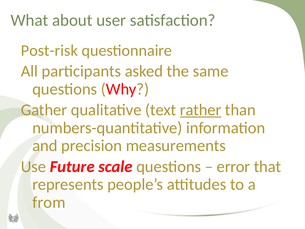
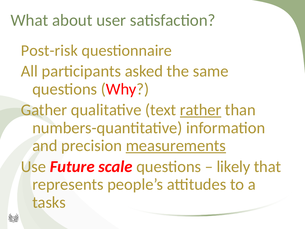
measurements underline: none -> present (176, 146)
error: error -> likely (233, 166)
from: from -> tasks (49, 202)
